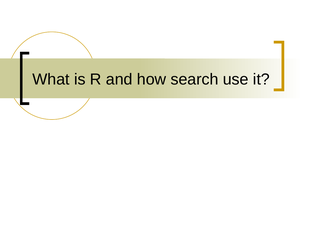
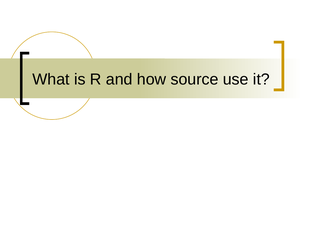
search: search -> source (195, 79)
